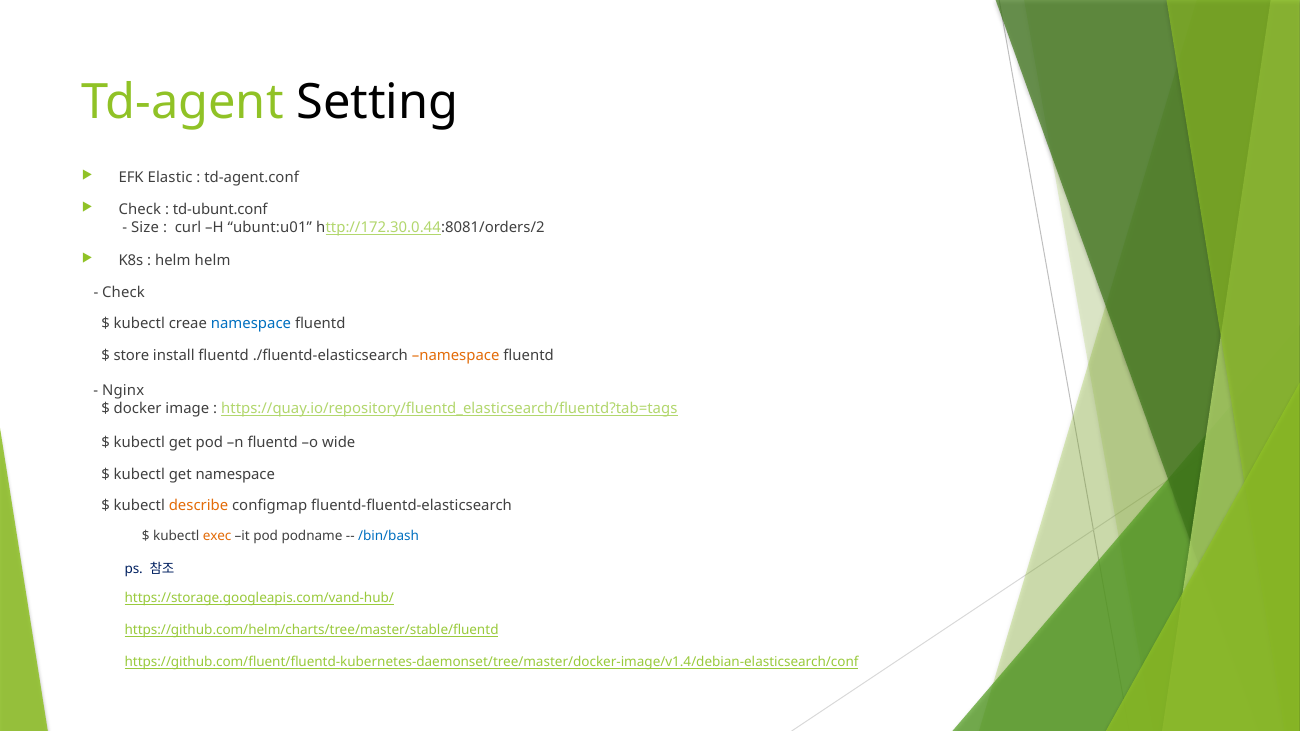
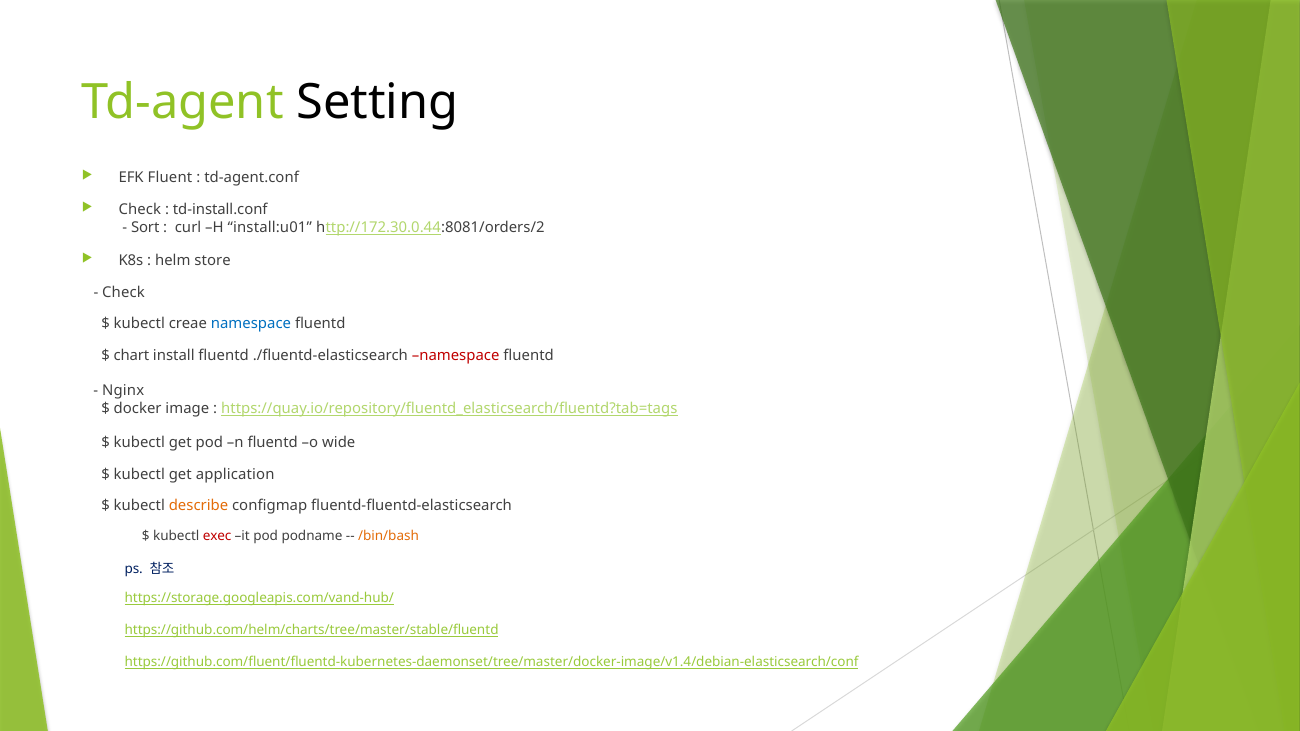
Elastic: Elastic -> Fluent (170, 178)
td-ubunt.conf: td-ubunt.conf -> td-install.conf (220, 209)
Size: Size -> Sort (145, 227)
ubunt:u01: ubunt:u01 -> install:u01 (270, 227)
helm helm: helm -> store (213, 261)
store: store -> chart (131, 355)
namespace colour: orange -> red (456, 355)
get namespace: namespace -> application (235, 474)
exec colour: orange -> red (217, 536)
/bin/bash colour: blue -> orange (389, 536)
